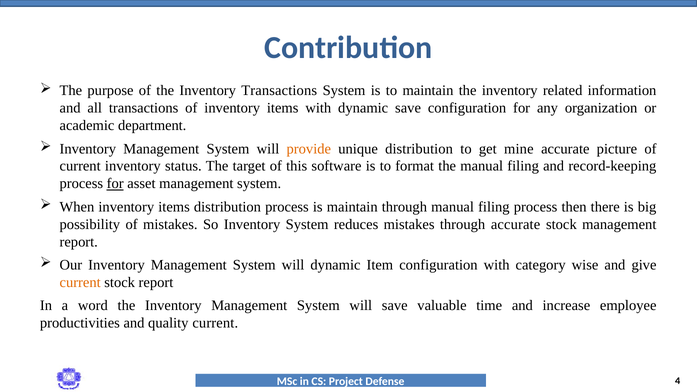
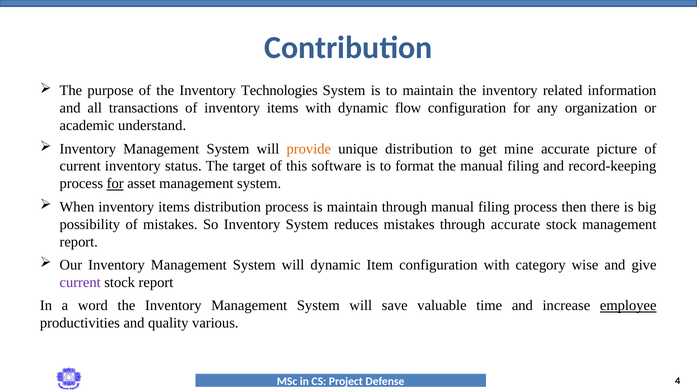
Inventory Transactions: Transactions -> Technologies (279, 91)
dynamic save: save -> flow (408, 108)
department: department -> understand (152, 126)
current colour: orange -> purple (80, 282)
employee underline: none -> present (628, 306)
quality current: current -> various (215, 323)
